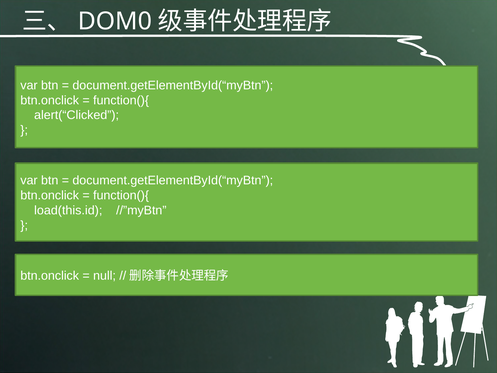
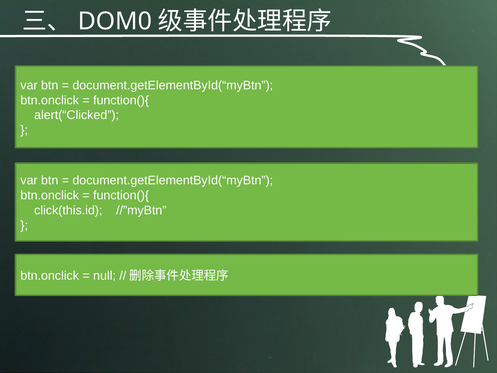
load(this.id: load(this.id -> click(this.id (68, 210)
